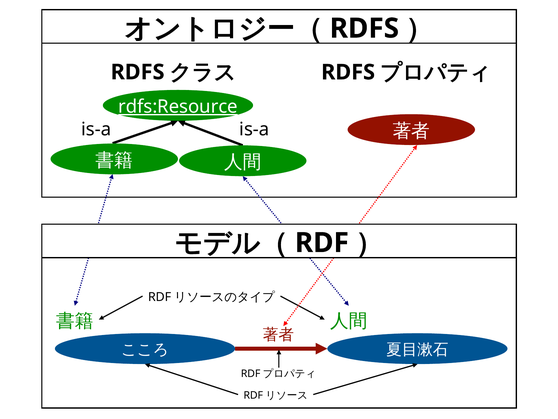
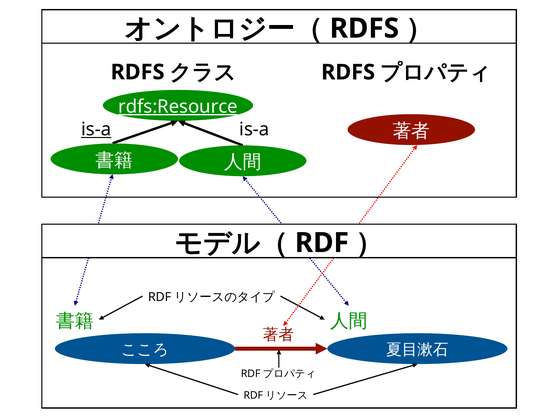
is-a underline: none -> present (96, 129)
